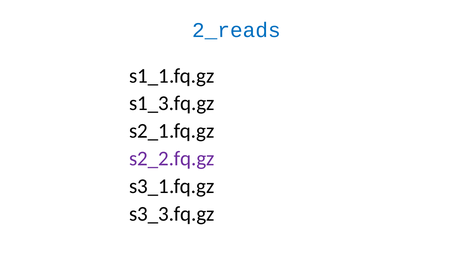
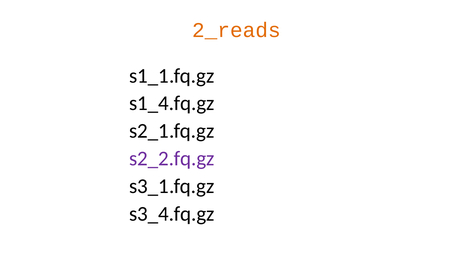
2_reads colour: blue -> orange (236, 30)
s1_3.fq.gz: s1_3.fq.gz -> s1_4.fq.gz (172, 103)
s3_3.fq.gz: s3_3.fq.gz -> s3_4.fq.gz (172, 214)
